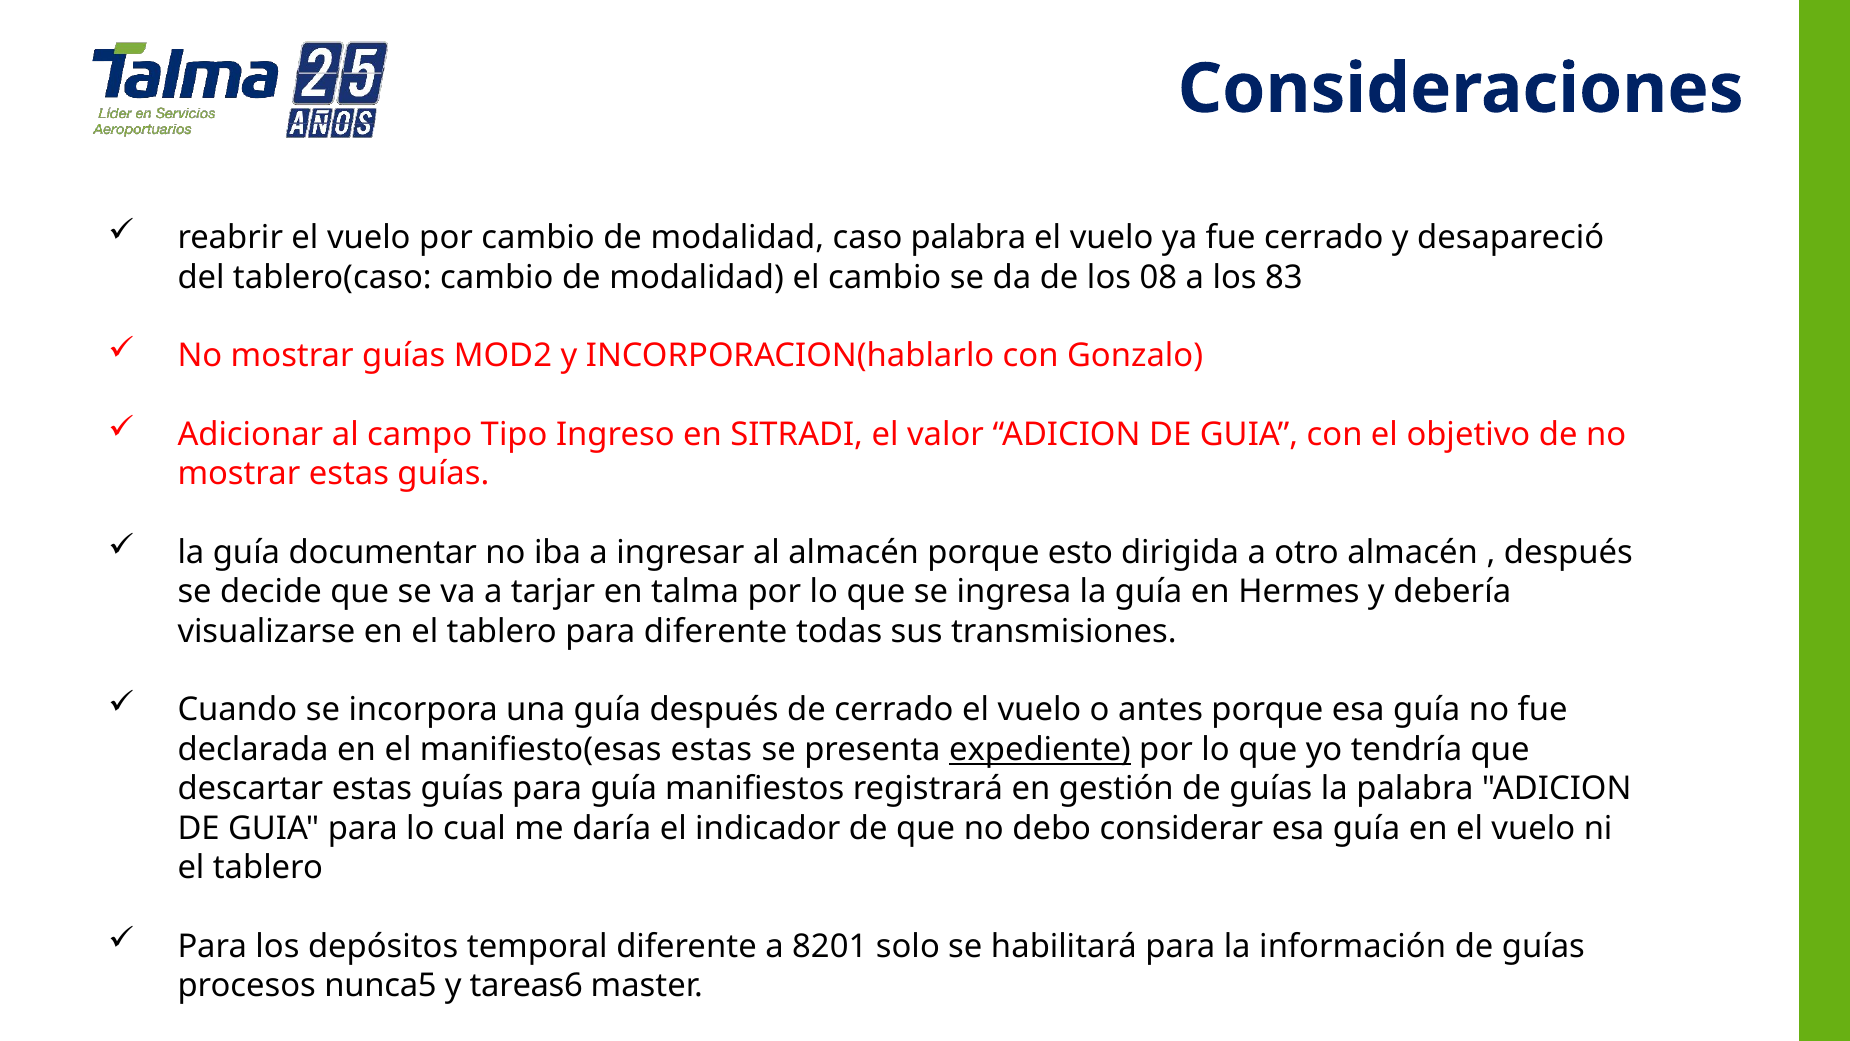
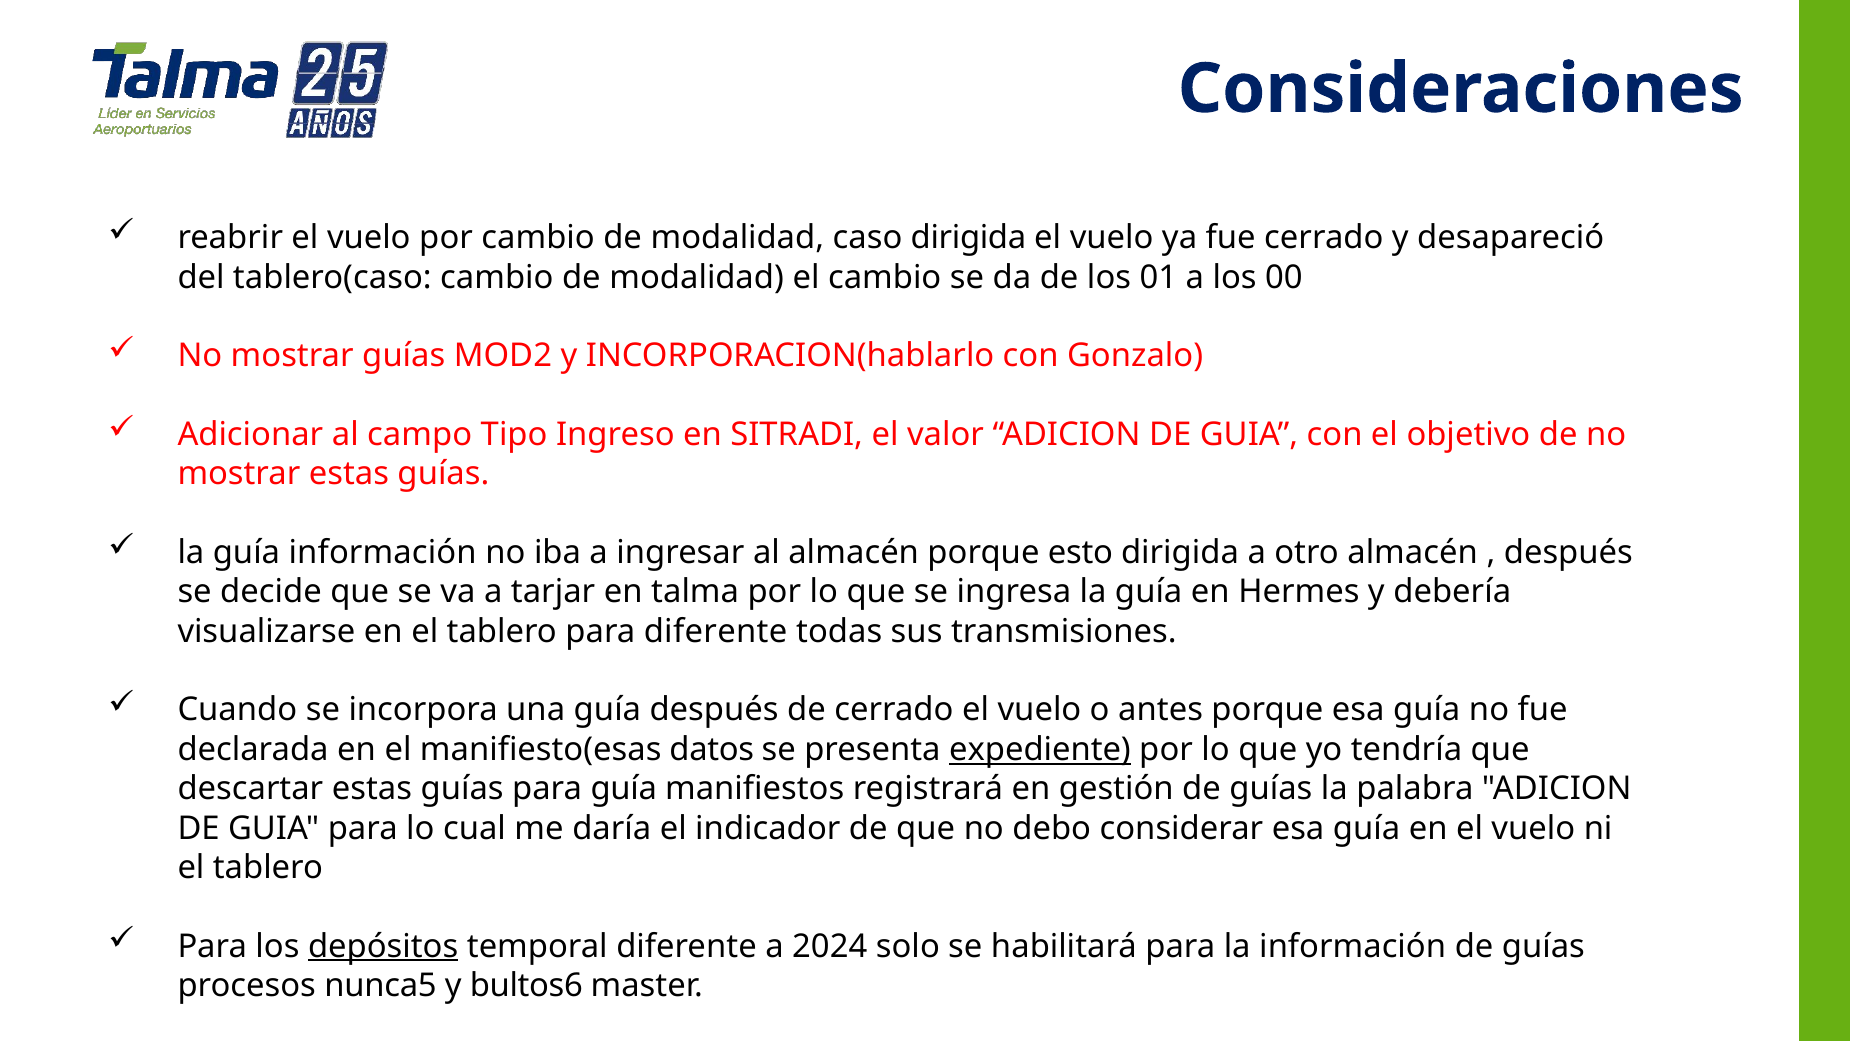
caso palabra: palabra -> dirigida (968, 238)
08: 08 -> 01 (1158, 277)
83: 83 -> 00 (1284, 277)
guía documentar: documentar -> información (383, 553)
manifiesto(esas estas: estas -> datos (712, 749)
depósitos underline: none -> present (383, 946)
8201: 8201 -> 2024 (830, 946)
tareas6: tareas6 -> bultos6 (526, 985)
